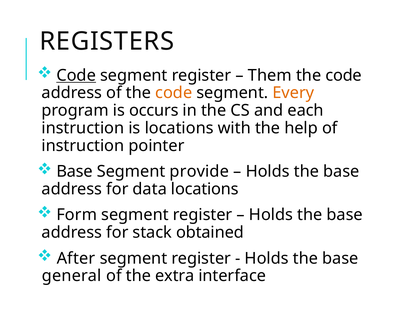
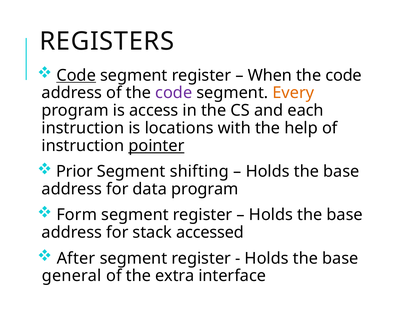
Them: Them -> When (270, 75)
code colour: orange -> purple (174, 93)
occurs: occurs -> access (154, 111)
pointer underline: none -> present (156, 146)
Base: Base -> Prior (75, 172)
provide: provide -> shifting (199, 172)
data locations: locations -> program (205, 189)
obtained: obtained -> accessed (210, 233)
